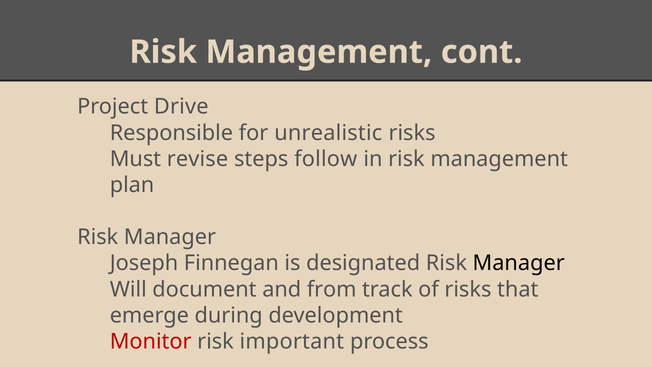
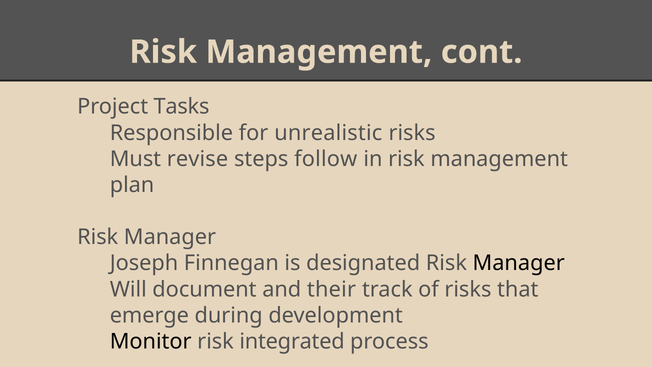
Drive: Drive -> Tasks (181, 107)
from: from -> their (331, 289)
Monitor colour: red -> black (151, 341)
important: important -> integrated (292, 341)
